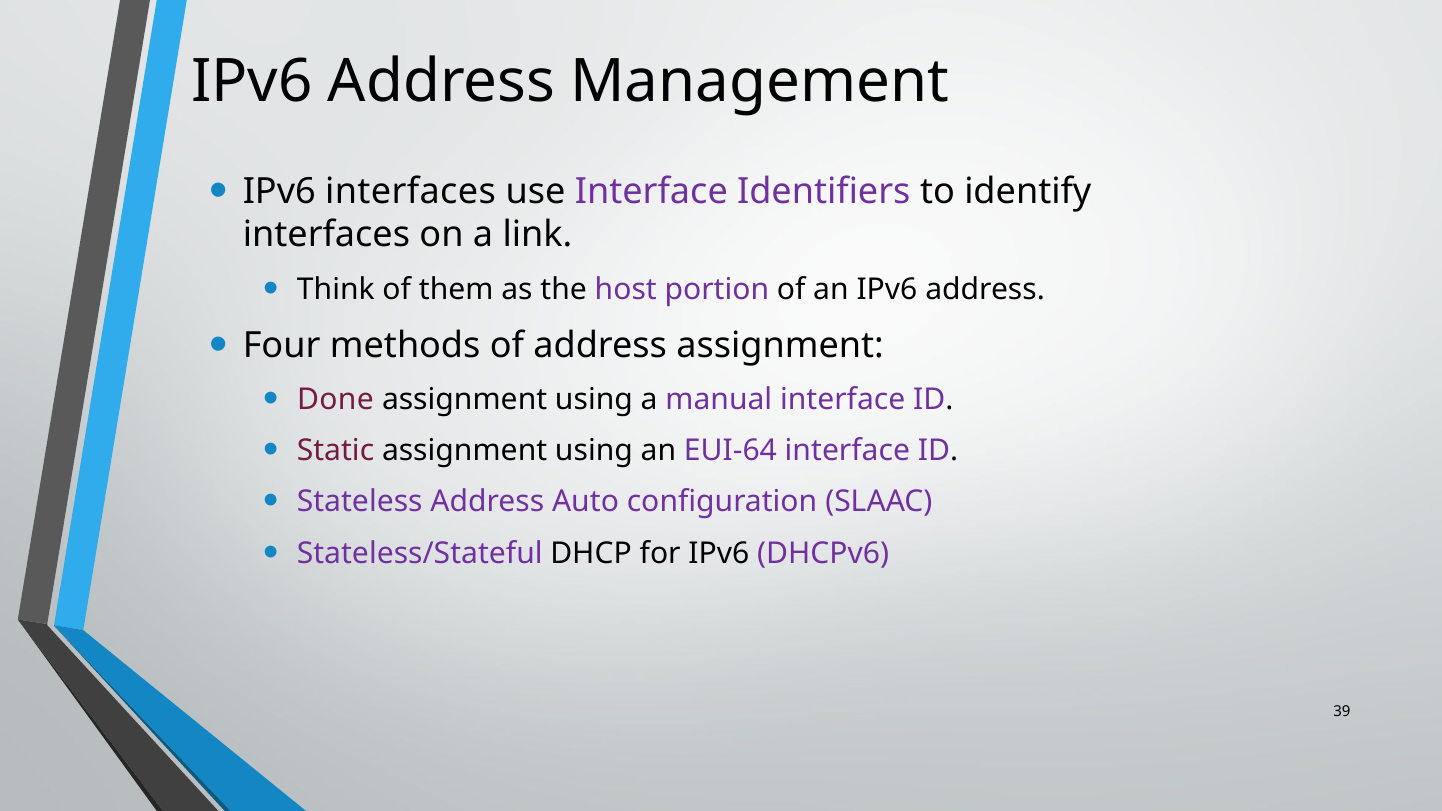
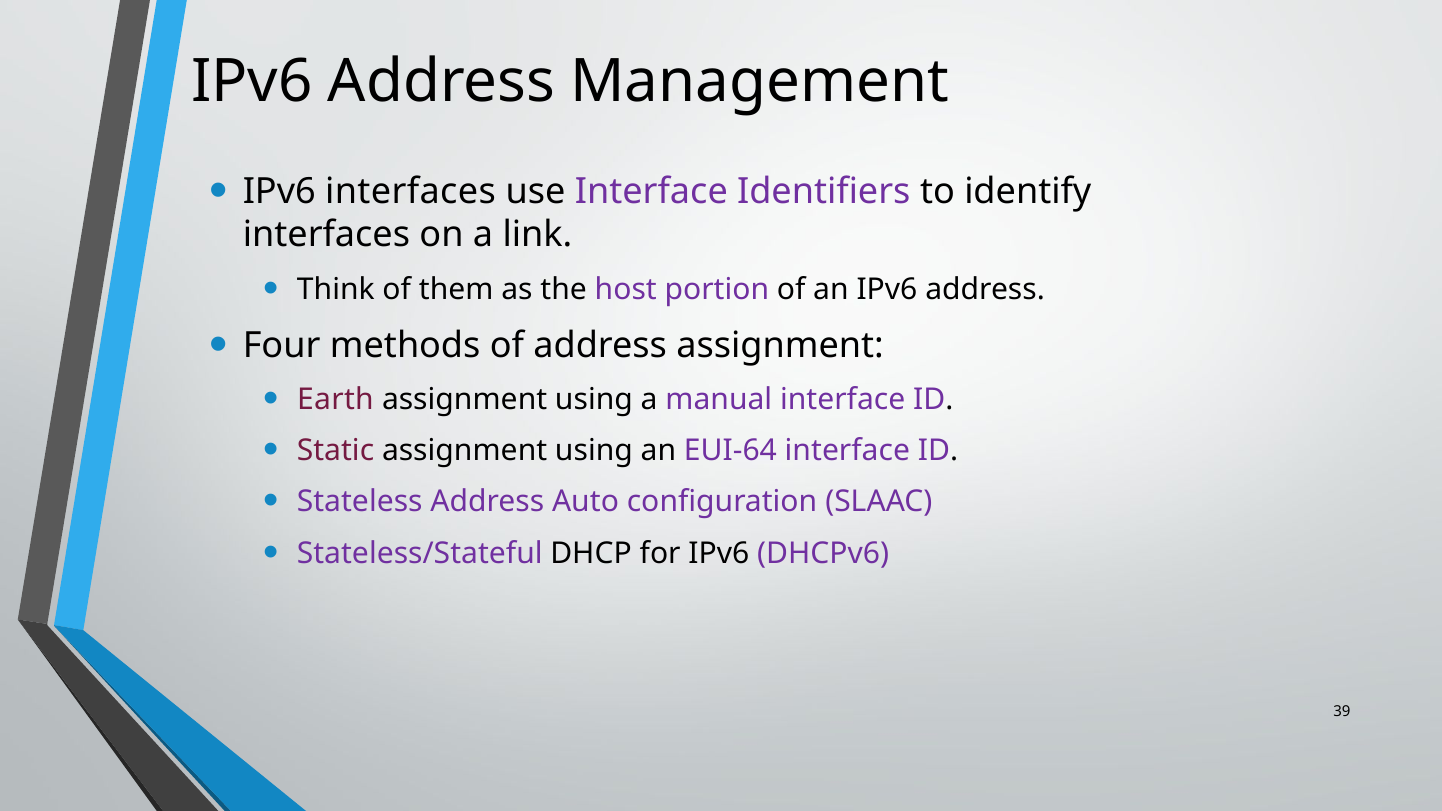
Done: Done -> Earth (335, 400)
